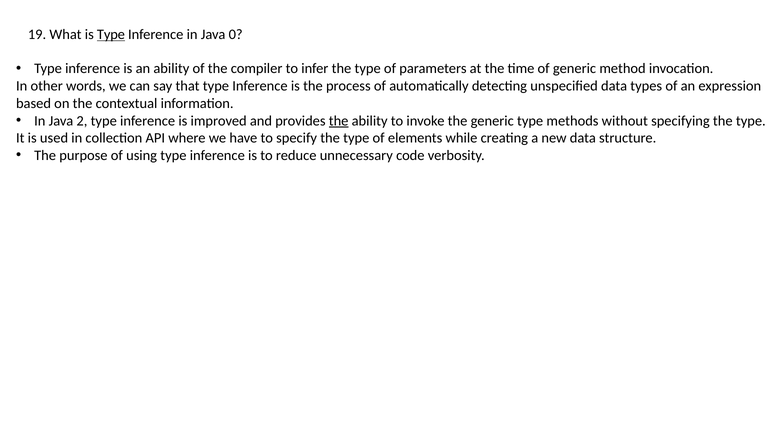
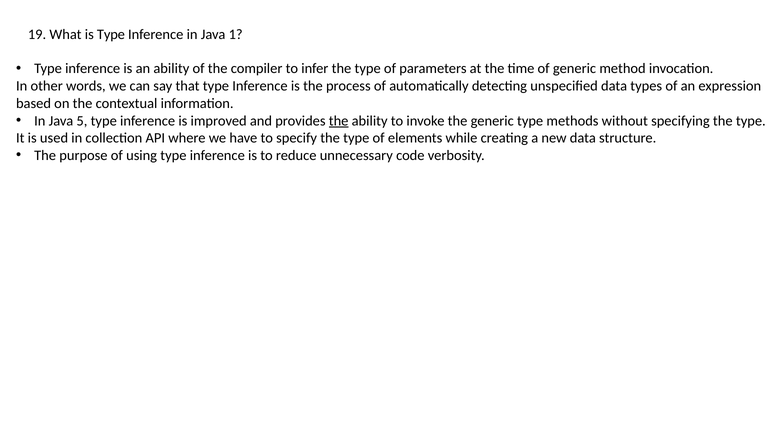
Type underline: present -> none (111, 35)
0: 0 -> 1 (236, 35)
2: 2 -> 5 (82, 121)
